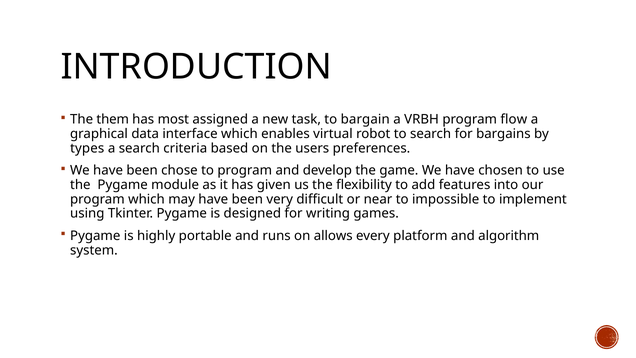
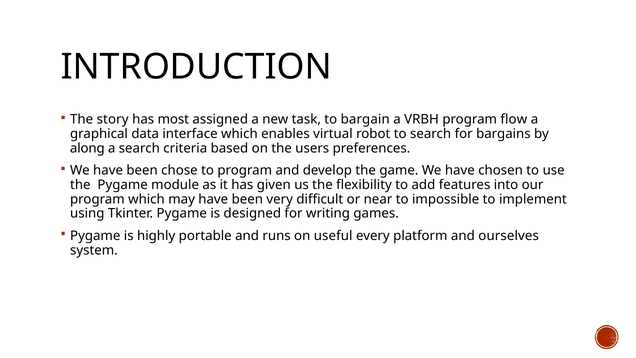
them: them -> story (113, 120)
types: types -> along (87, 148)
allows: allows -> useful (333, 236)
algorithm: algorithm -> ourselves (509, 236)
